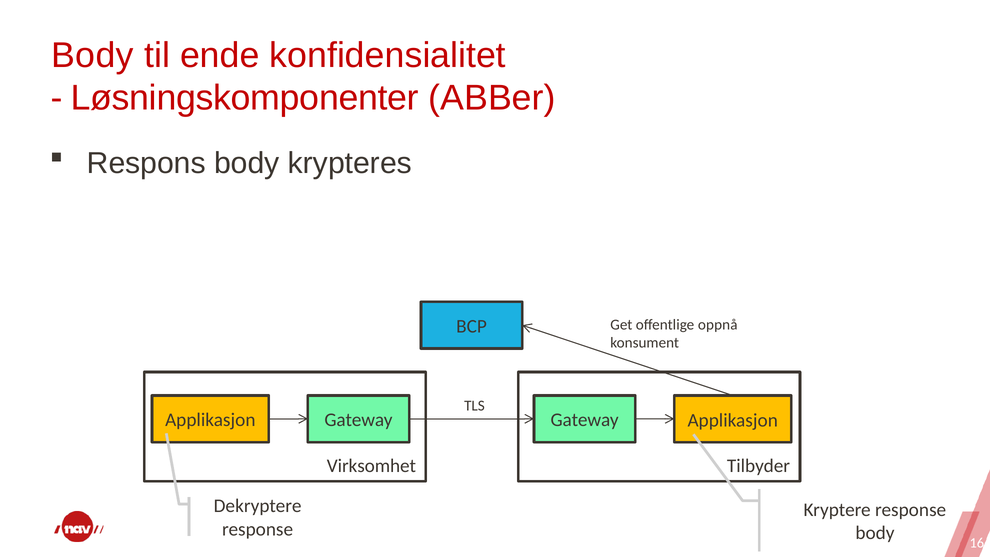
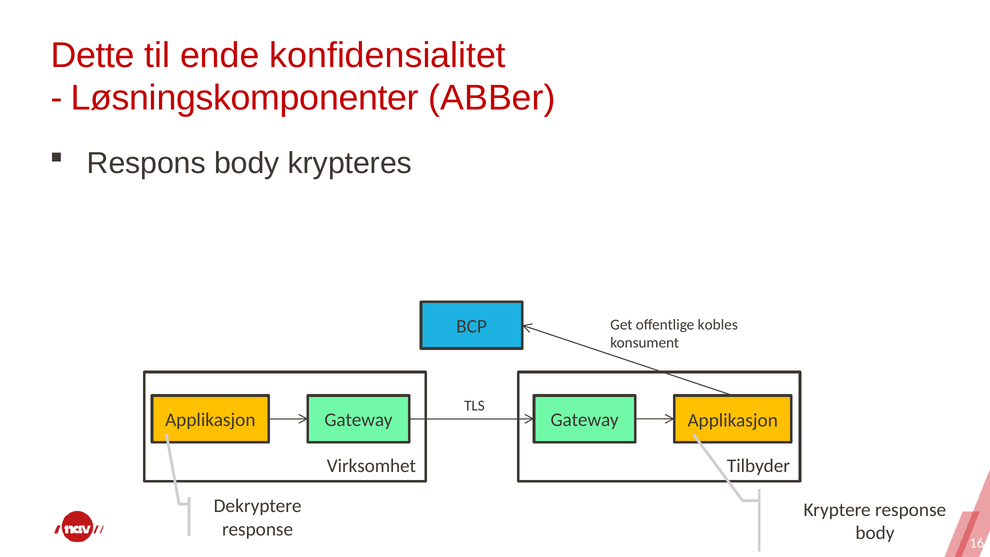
Body: Body -> Dette (93, 55)
oppnå: oppnå -> kobles (718, 325)
